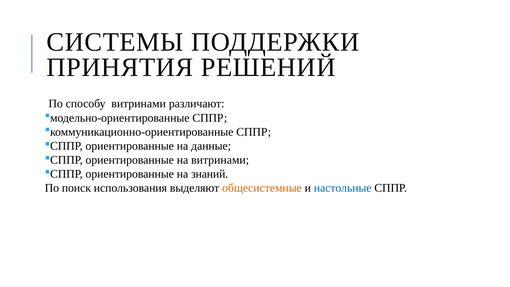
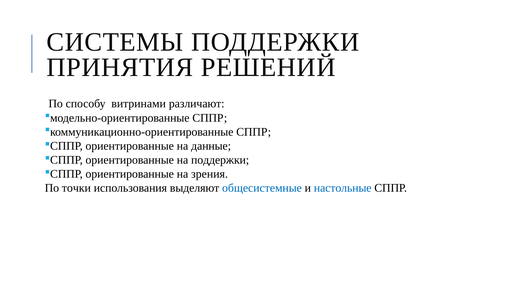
на витринами: витринами -> поддержки (220, 160)
знаний: знаний -> зрения (210, 174)
поиск: поиск -> точки (76, 188)
общесистемные colour: orange -> blue (262, 188)
